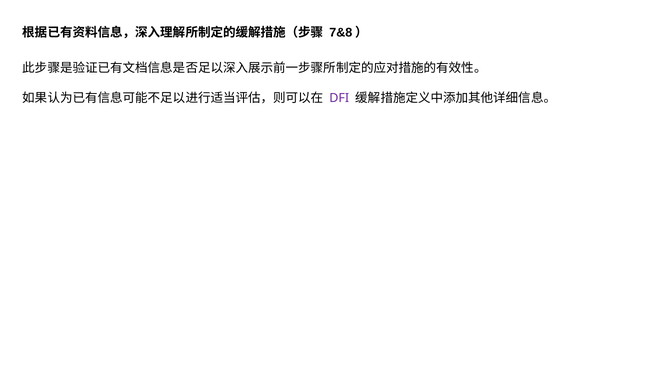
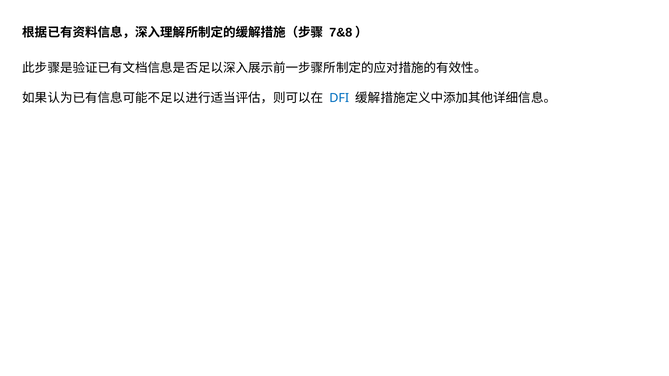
DFI colour: purple -> blue (339, 98)
